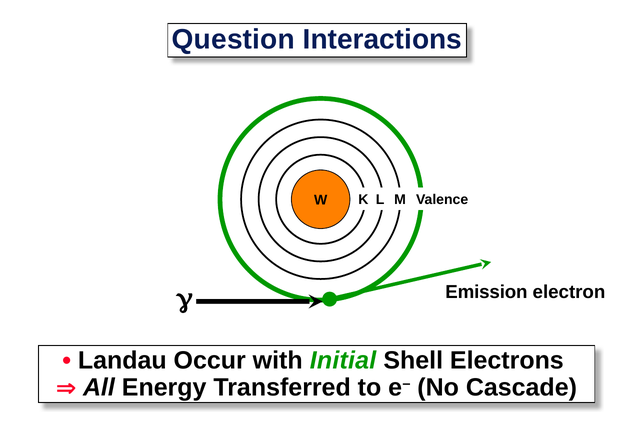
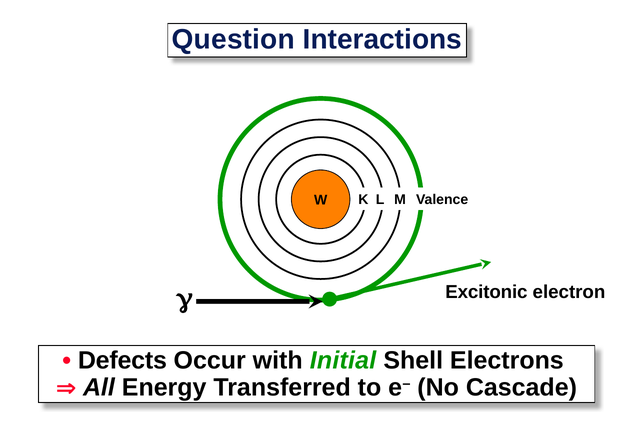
Emission: Emission -> Excitonic (486, 291)
Landau: Landau -> Defects (122, 360)
